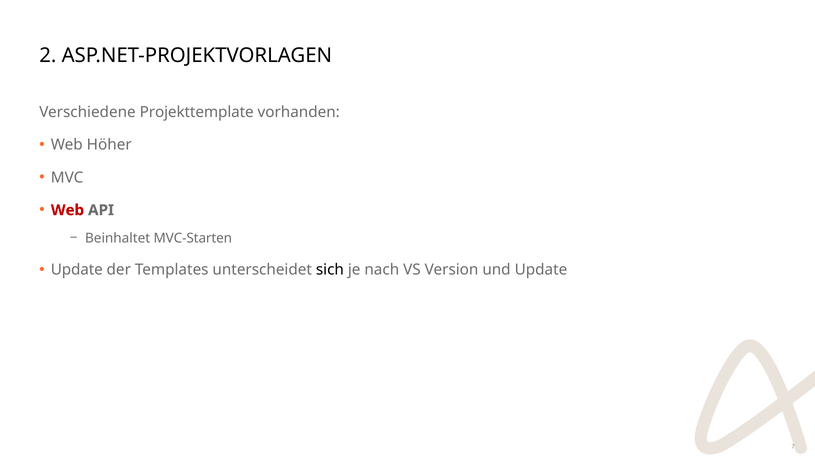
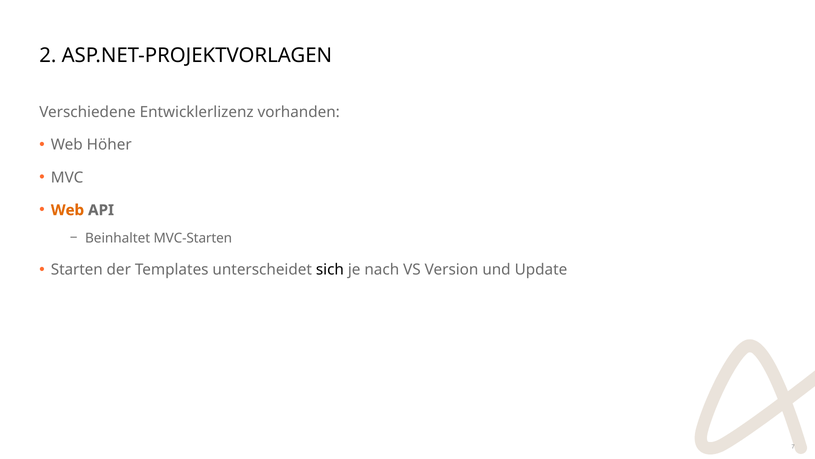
Projekttemplate: Projekttemplate -> Entwicklerlizenz (197, 112)
Web colour: red -> orange (67, 210)
Update: Update -> Starten (77, 270)
